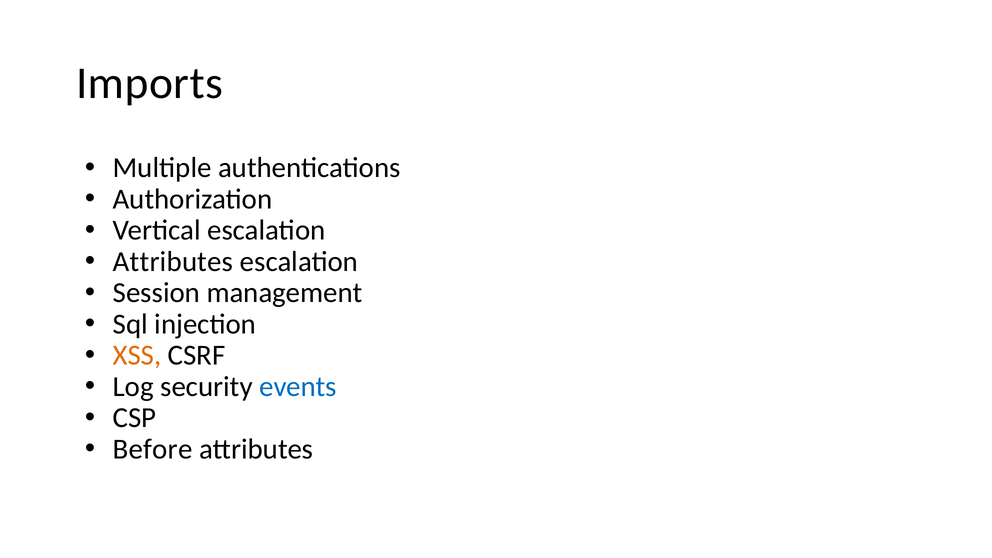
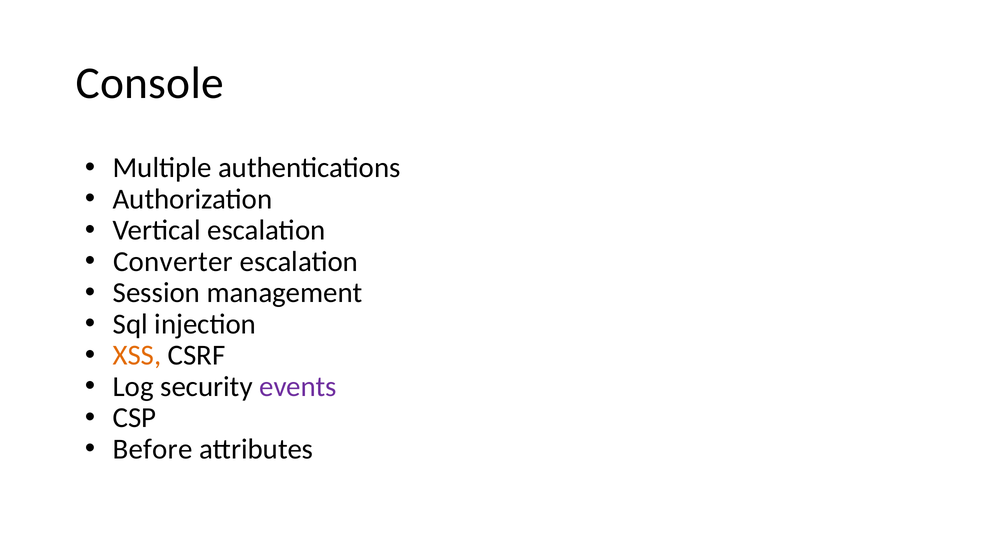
Imports: Imports -> Console (150, 83)
Attributes: Attributes -> Converter (173, 261)
events colour: blue -> purple (298, 386)
